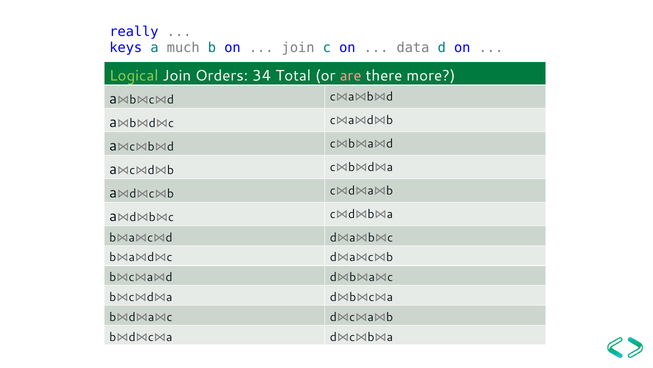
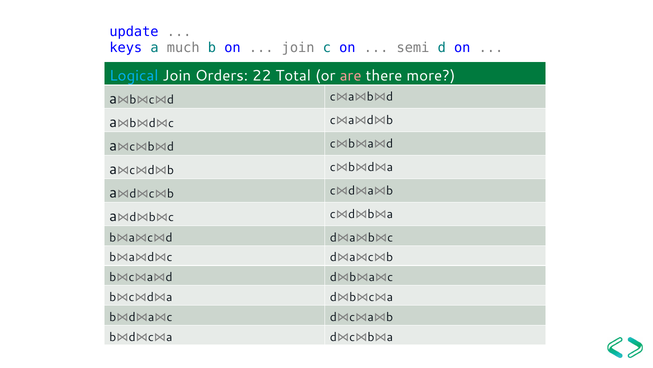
really: really -> update (134, 31)
data: data -> semi (413, 48)
Logical colour: light green -> light blue (134, 75)
34: 34 -> 22 (262, 75)
